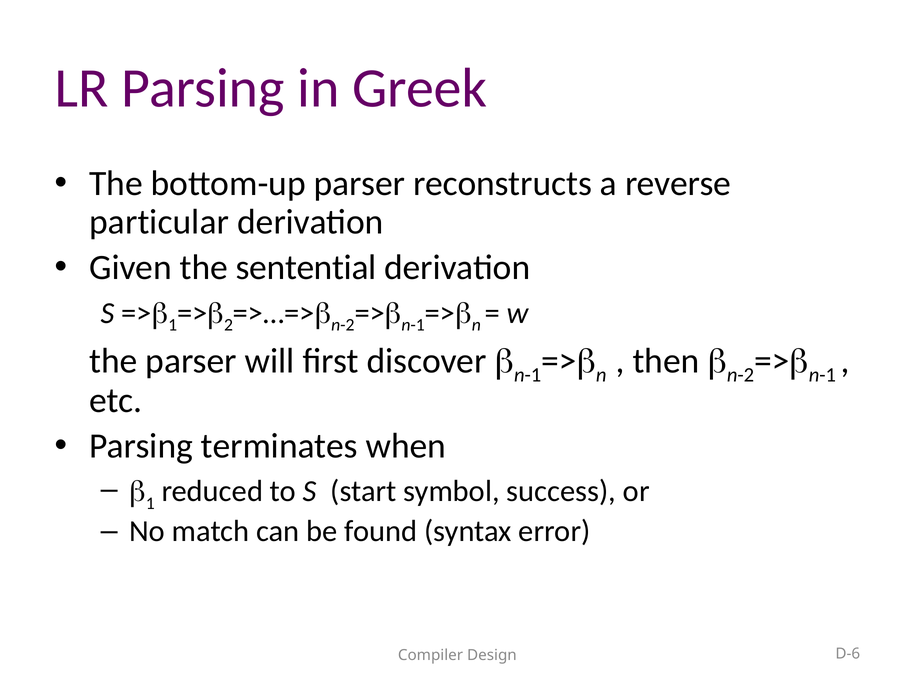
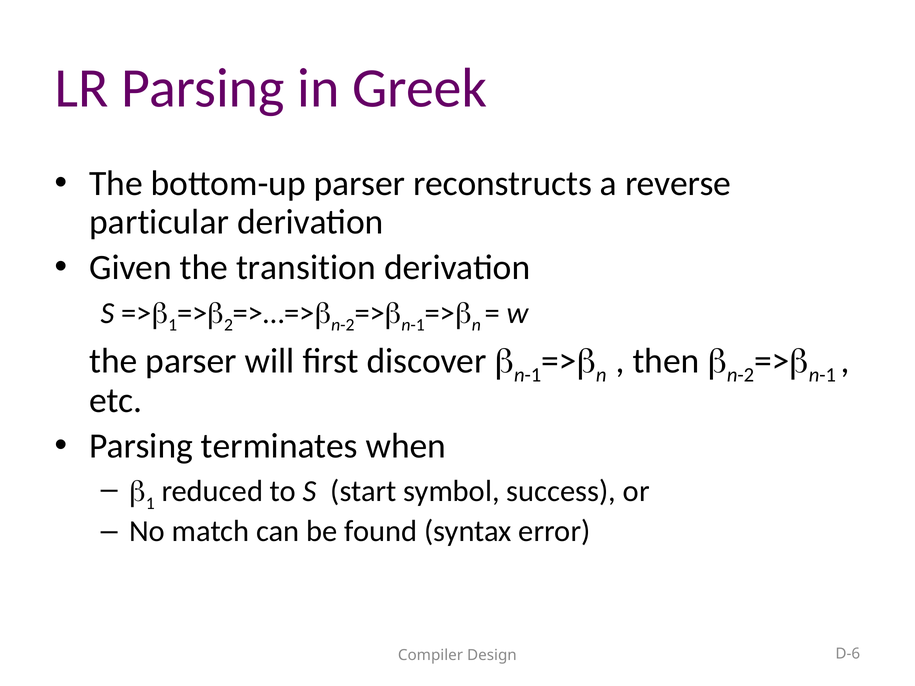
sentential: sentential -> transition (306, 268)
